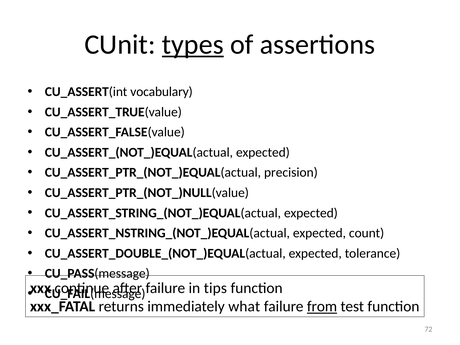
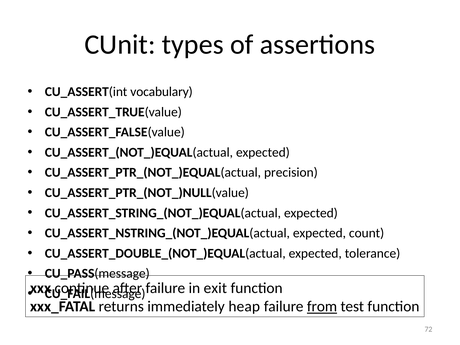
types underline: present -> none (193, 45)
tips: tips -> exit (215, 288)
what: what -> heap (244, 307)
